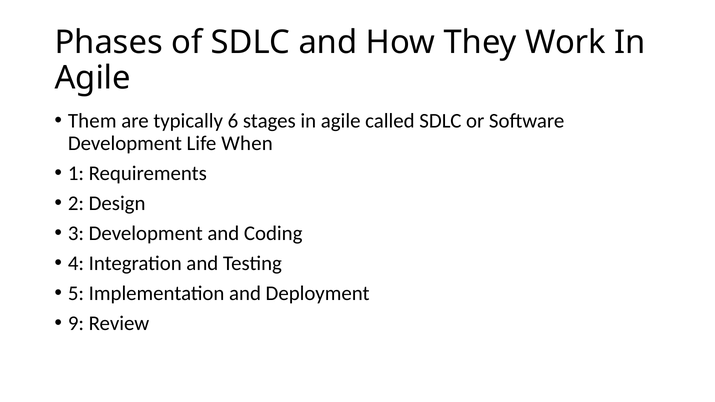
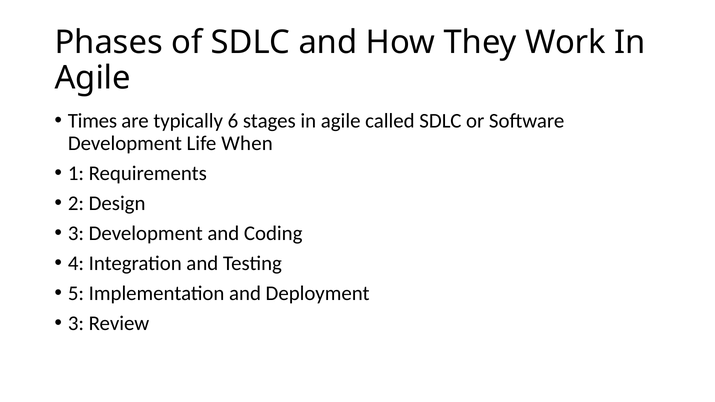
Them: Them -> Times (92, 121)
9: 9 -> 3 (76, 323)
